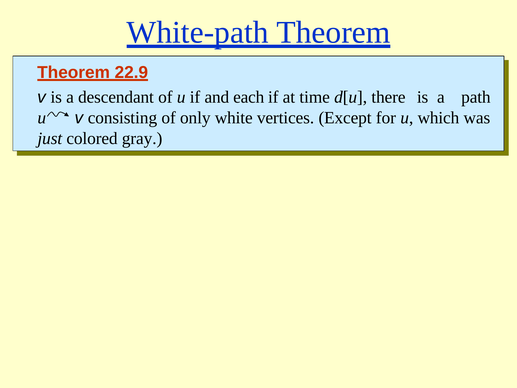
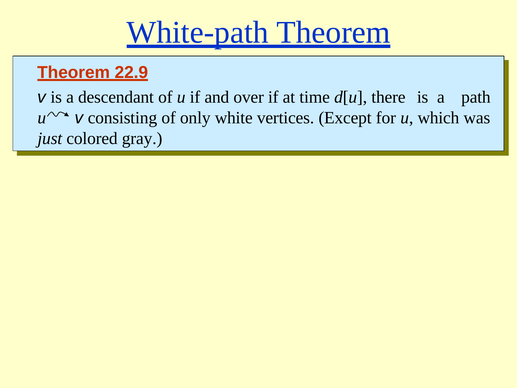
each: each -> over (249, 97)
